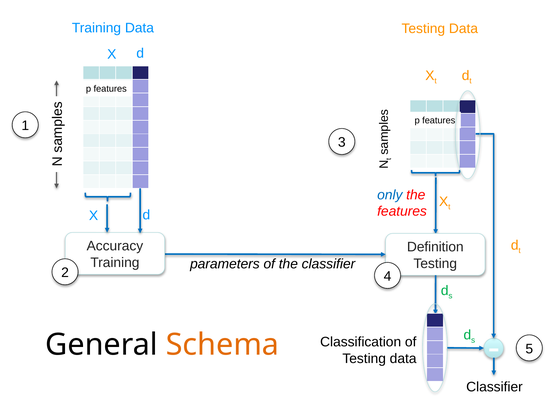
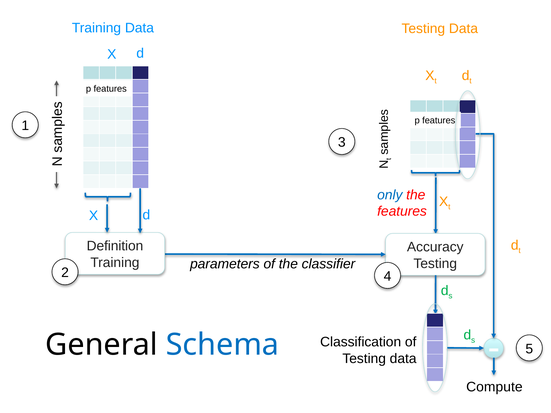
Accuracy: Accuracy -> Definition (115, 246)
Definition: Definition -> Accuracy (435, 247)
Schema colour: orange -> blue (222, 345)
Classifier: Classifier -> Compute (494, 387)
